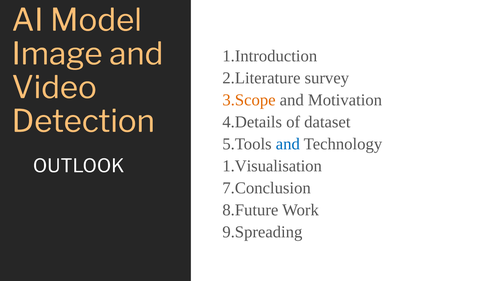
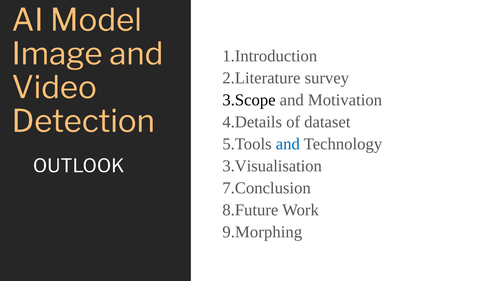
3.Scope colour: orange -> black (249, 100)
1.Visualisation: 1.Visualisation -> 3.Visualisation (272, 166)
9.Spreading: 9.Spreading -> 9.Morphing (262, 232)
